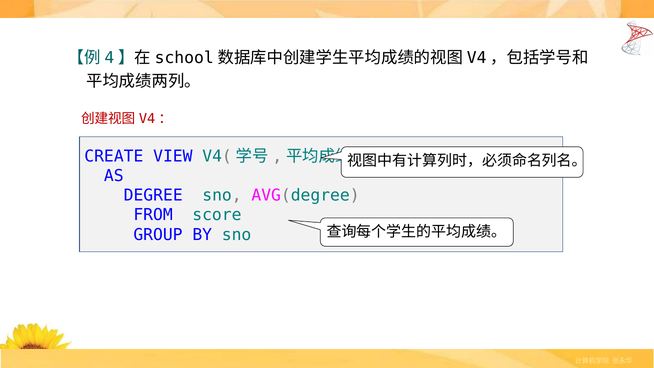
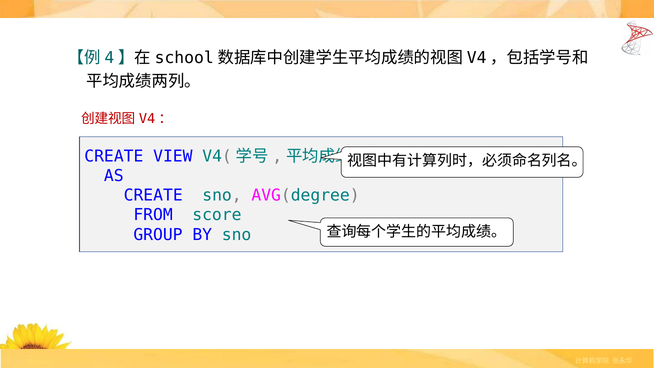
DEGREE: DEGREE -> CREATE (153, 195)
